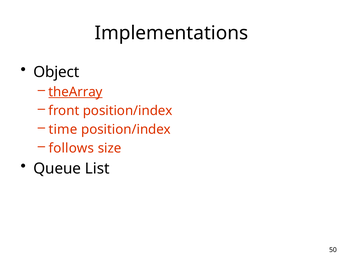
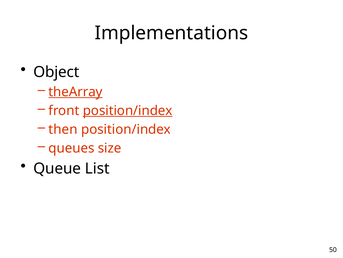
position/index underline: none -> present (128, 110)
time: time -> then (63, 129)
follows: follows -> queues (71, 148)
